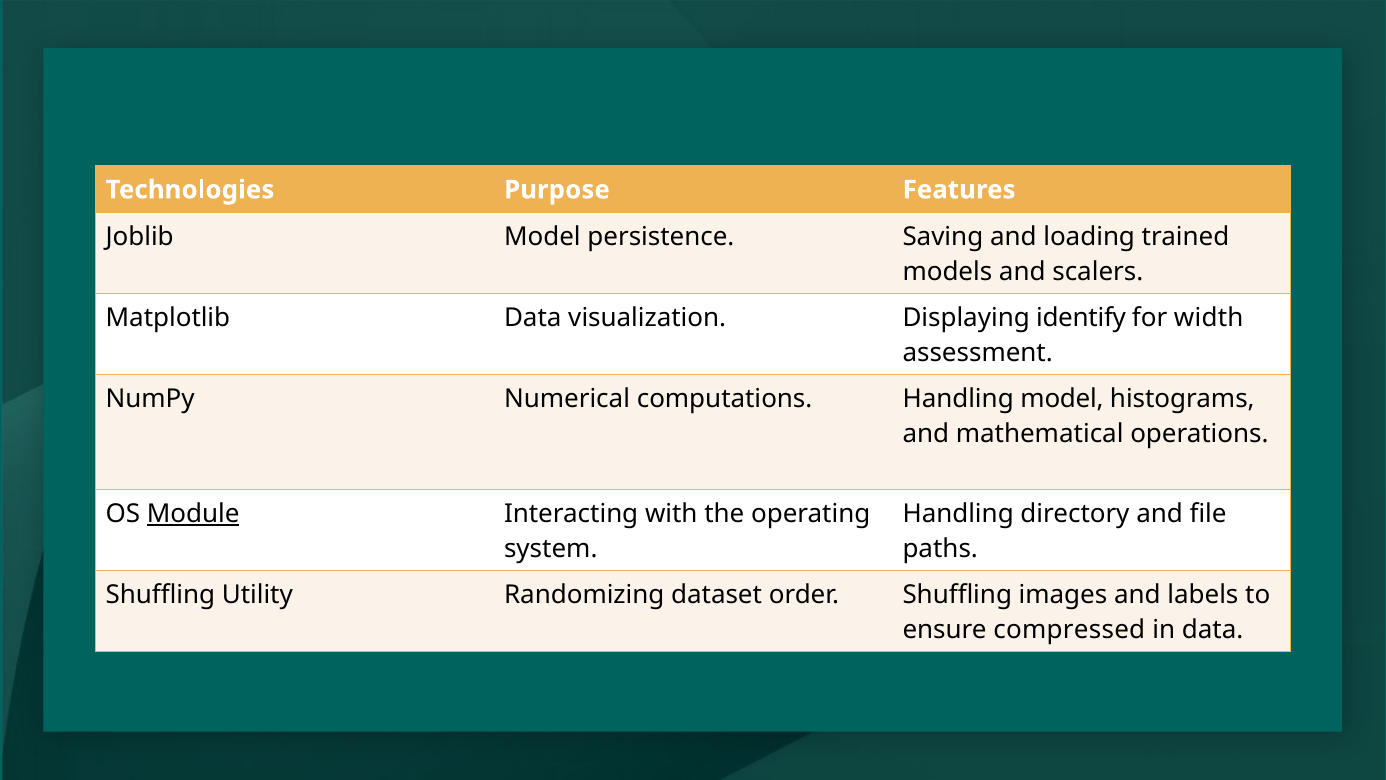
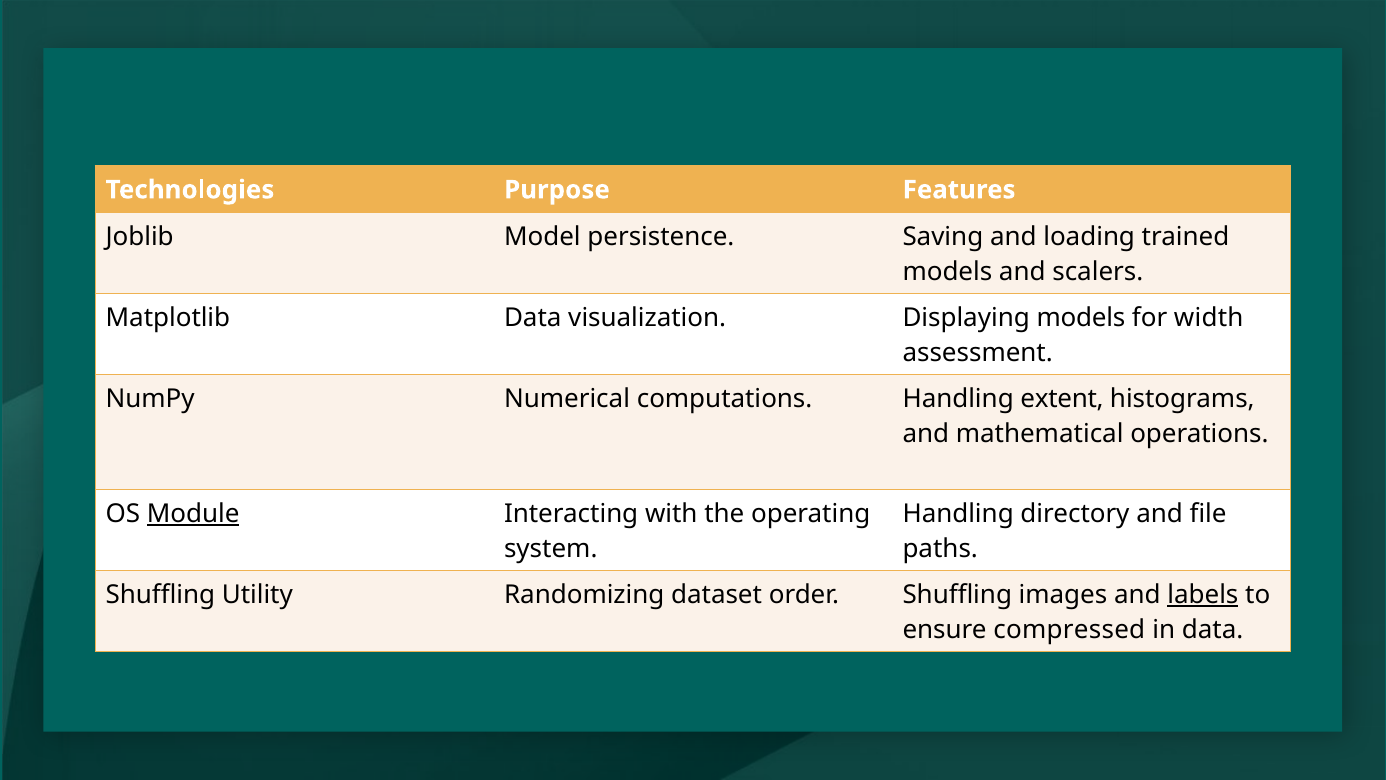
Displaying identify: identify -> models (1081, 317)
Handling model: model -> extent (1062, 399)
labels underline: none -> present (1203, 595)
